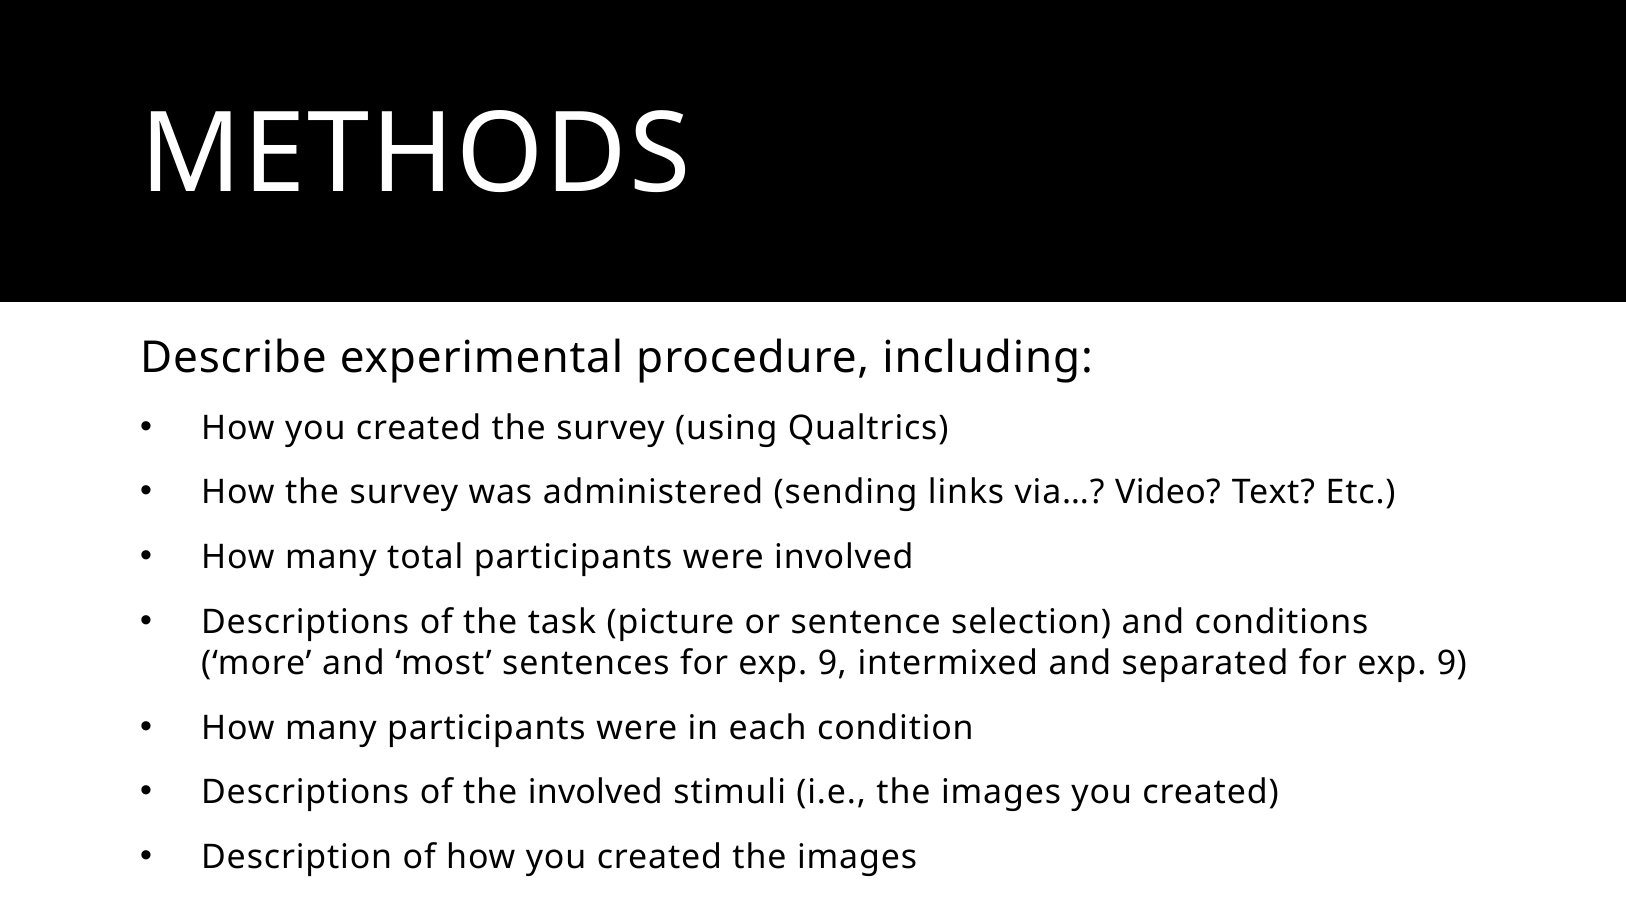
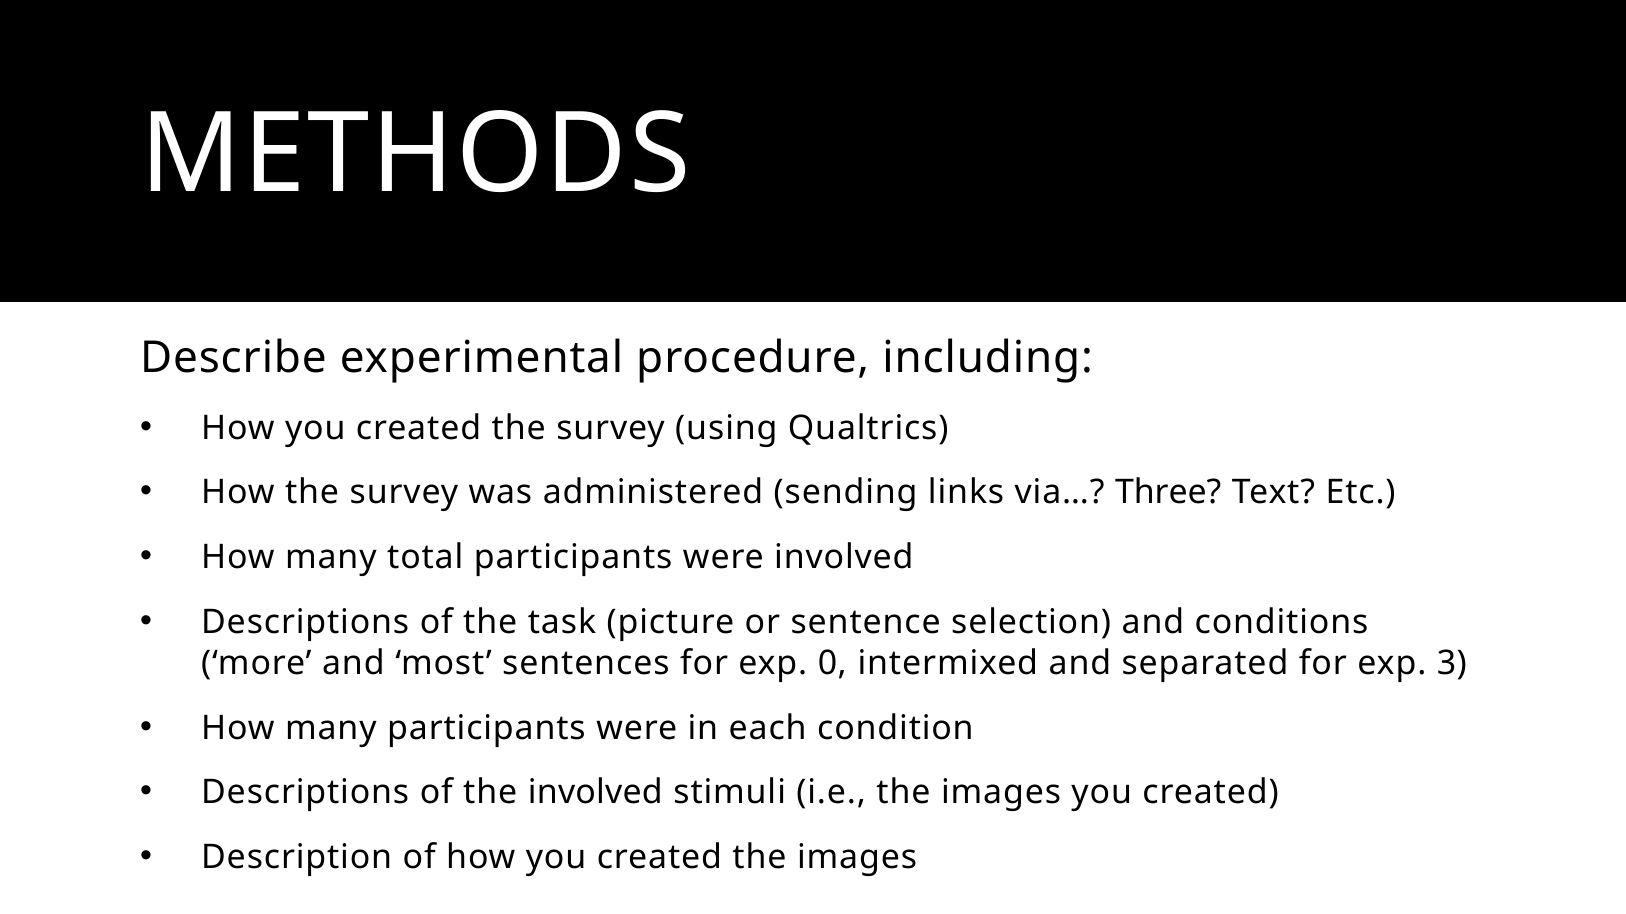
Video: Video -> Three (1168, 493)
sentences for exp 9: 9 -> 0 (832, 664)
separated for exp 9: 9 -> 3 (1452, 664)
